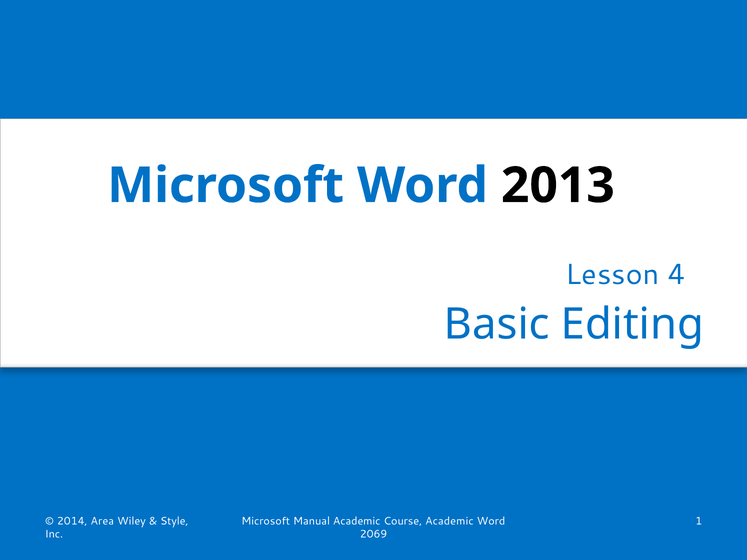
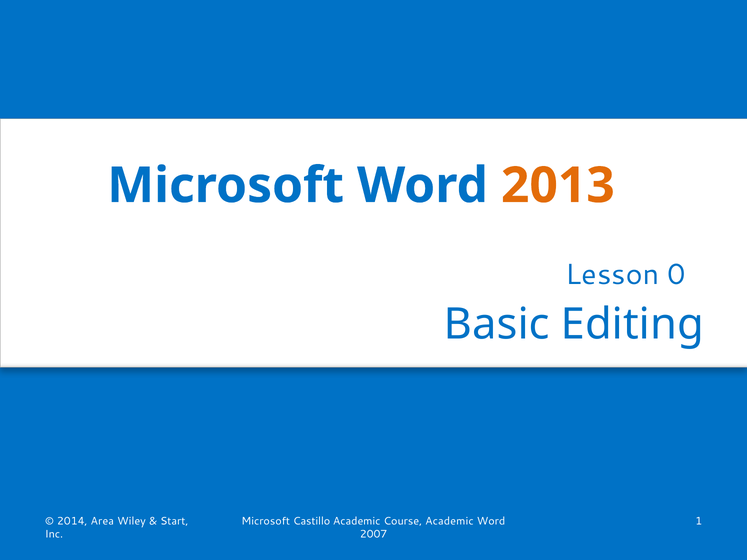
2013 colour: black -> orange (558, 186)
4: 4 -> 0 (677, 275)
Style: Style -> Start (174, 521)
Manual: Manual -> Castillo (312, 521)
2069: 2069 -> 2007 (374, 534)
